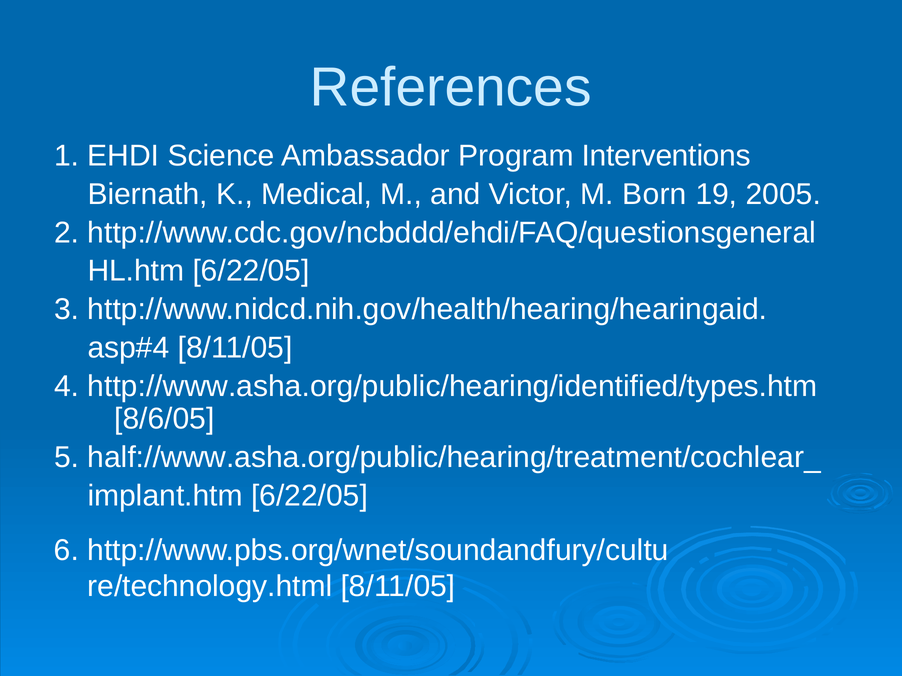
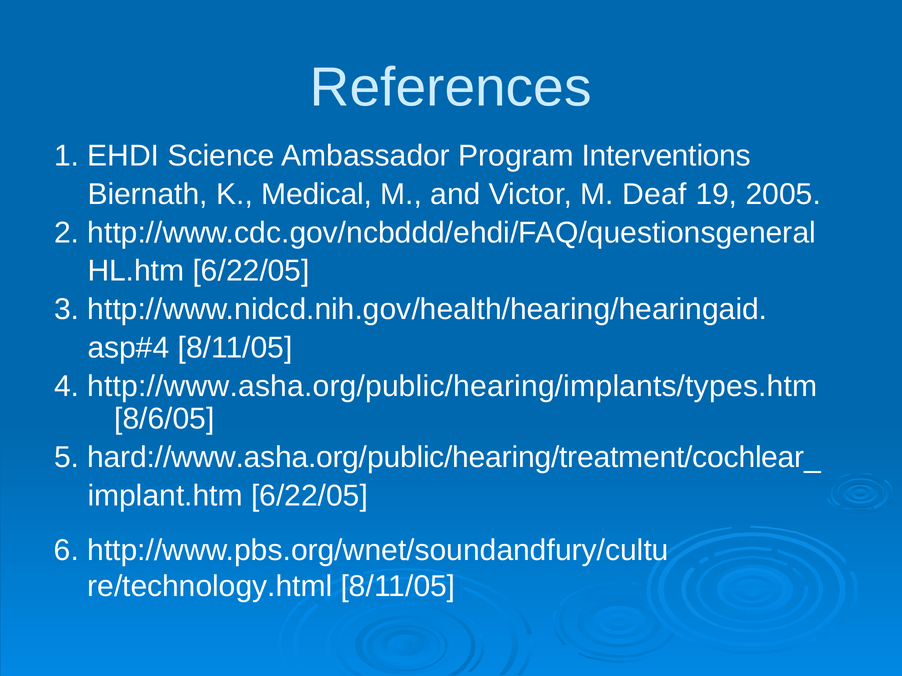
Born: Born -> Deaf (654, 194)
http://www.asha.org/public/hearing/identified/types.htm: http://www.asha.org/public/hearing/identified/types.htm -> http://www.asha.org/public/hearing/implants/types.htm (452, 387)
half://www.asha.org/public/hearing/treatment/cochlear_: half://www.asha.org/public/hearing/treatment/cochlear_ -> hard://www.asha.org/public/hearing/treatment/cochlear_ (454, 458)
